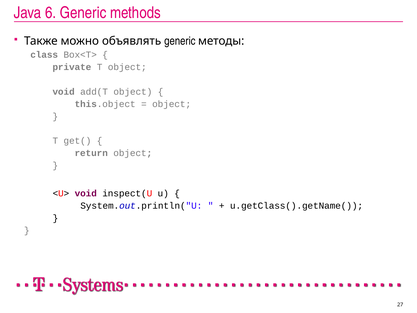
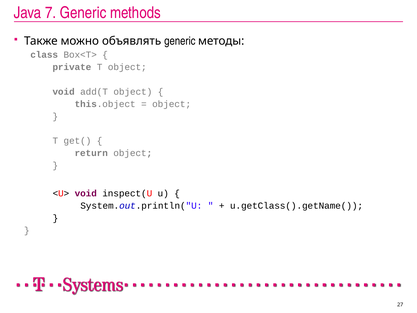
6: 6 -> 7 (51, 13)
